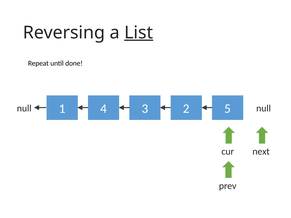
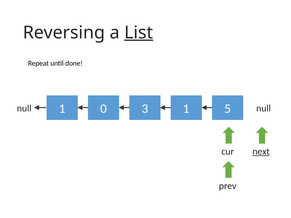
4: 4 -> 0 (104, 109)
3 2: 2 -> 1 (186, 109)
next underline: none -> present (261, 152)
